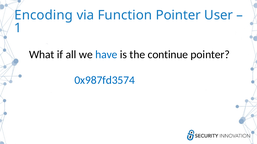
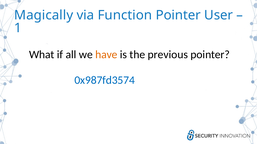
Encoding: Encoding -> Magically (44, 15)
have colour: blue -> orange (106, 55)
continue: continue -> previous (168, 55)
